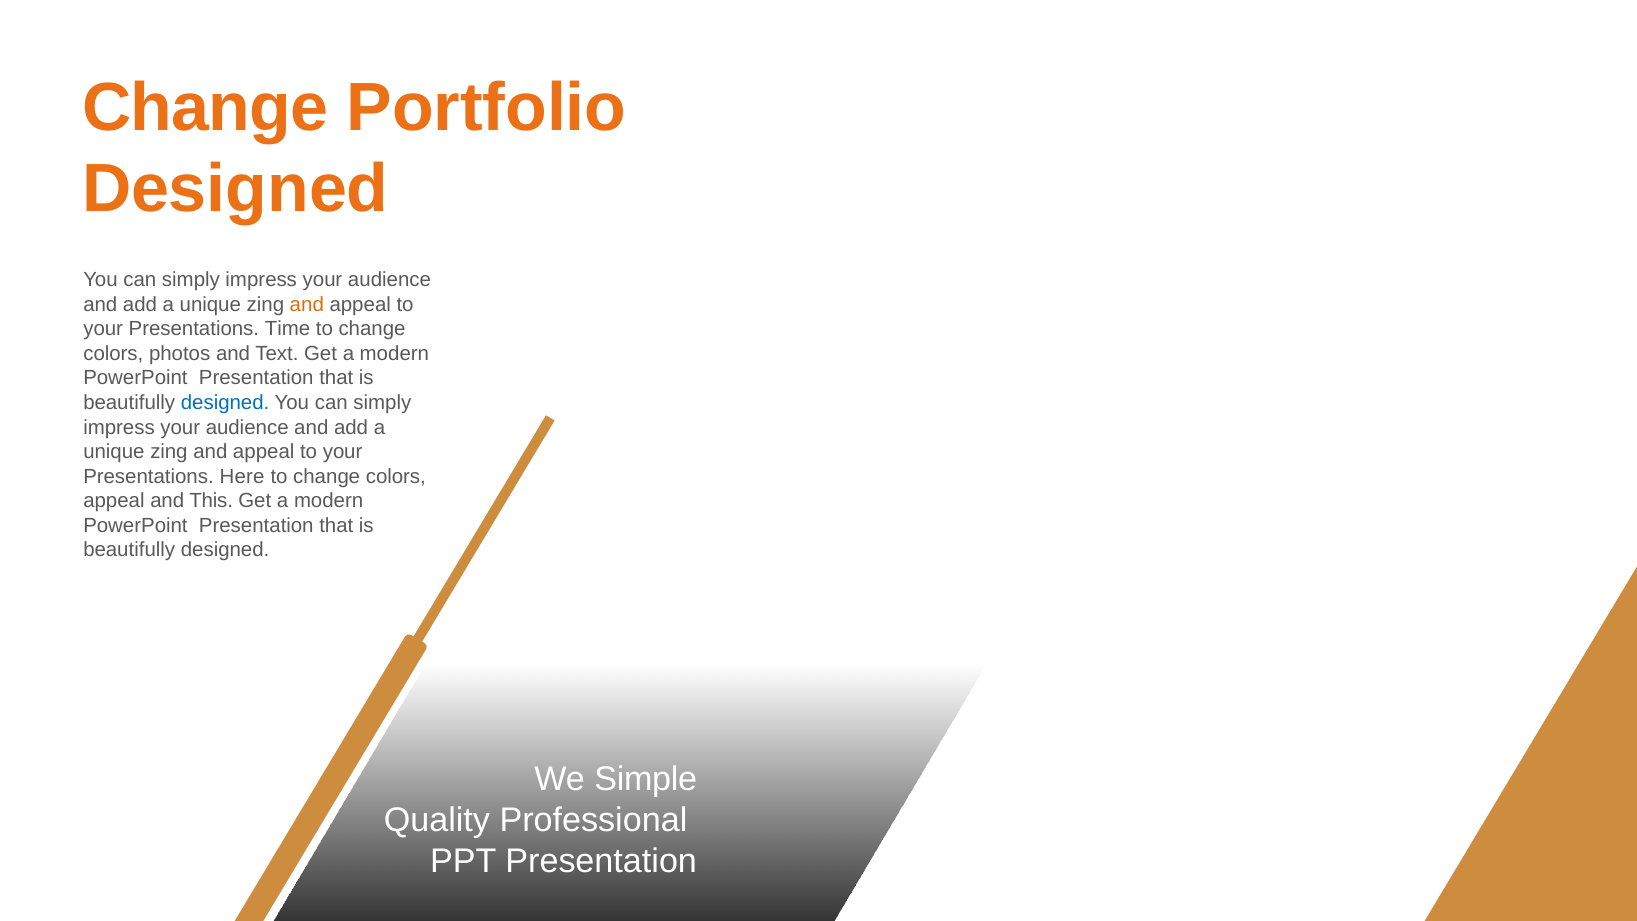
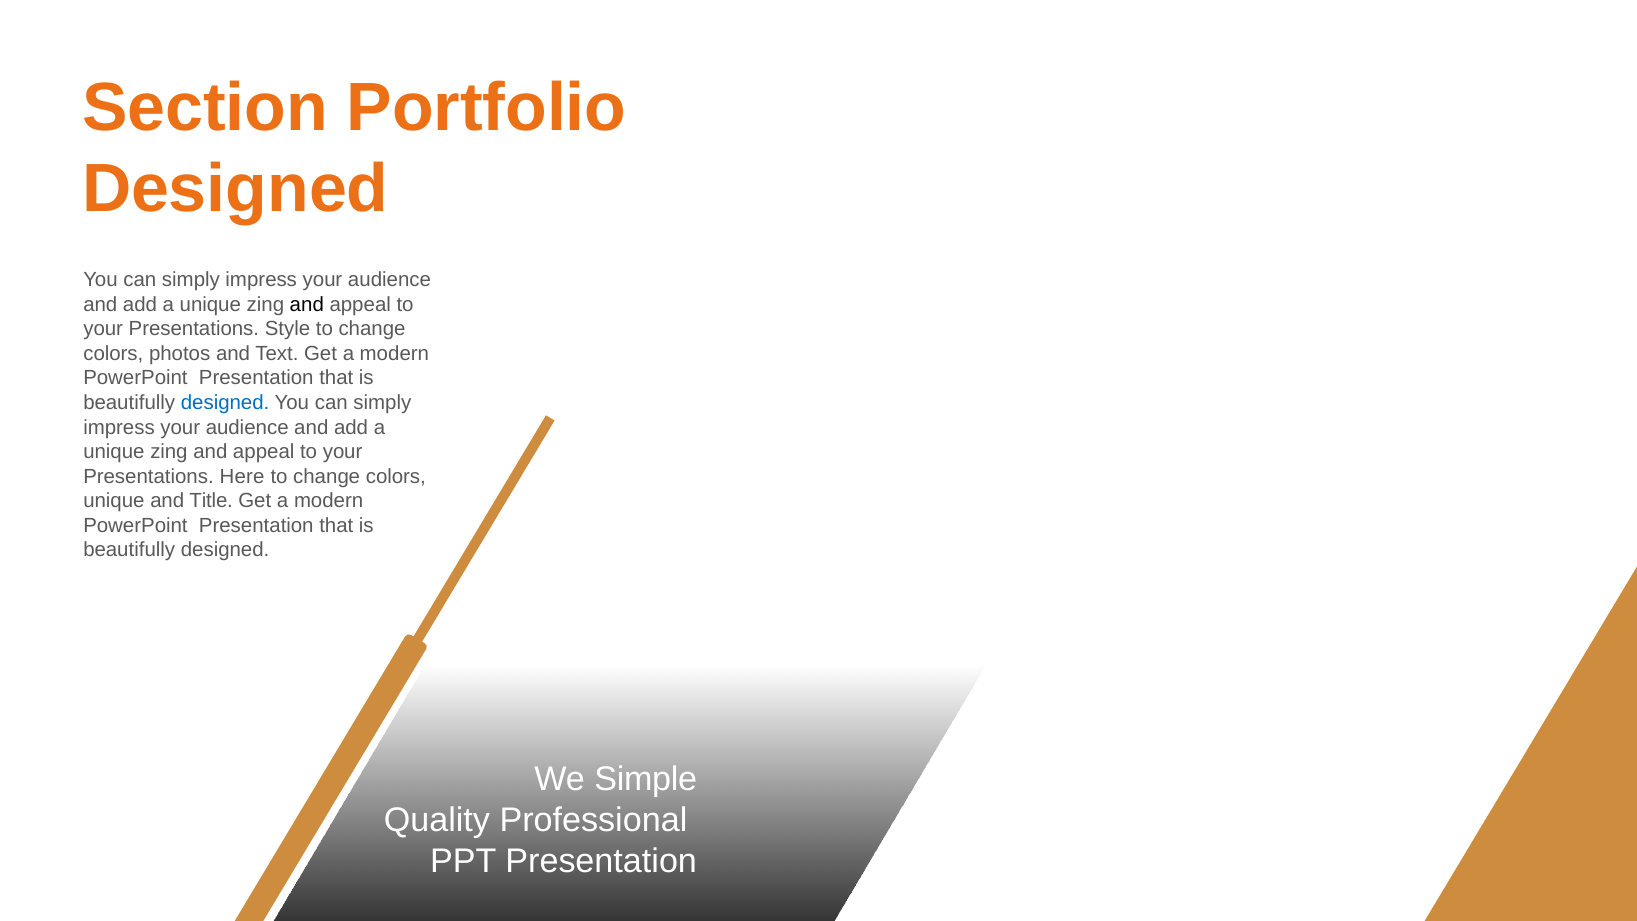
Change: Change -> Section (205, 108)
and colour: orange -> black (307, 304)
Time: Time -> Style (287, 329)
appeal: appeal -> unique (114, 501)
This: This -> Title (211, 501)
